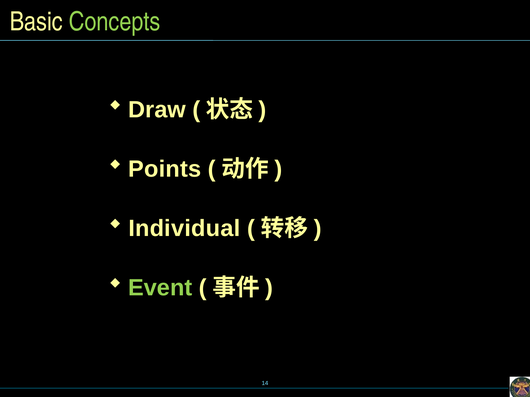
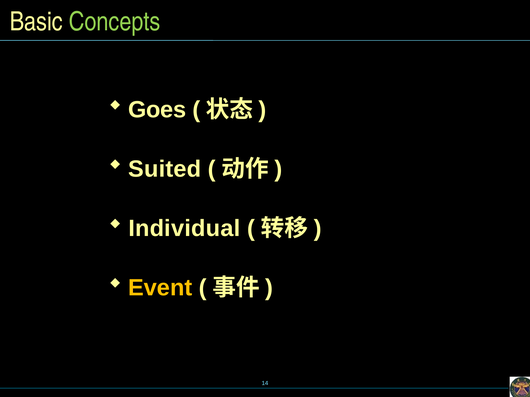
Draw: Draw -> Goes (157, 110)
Points: Points -> Suited (165, 169)
Event colour: light green -> yellow (160, 288)
